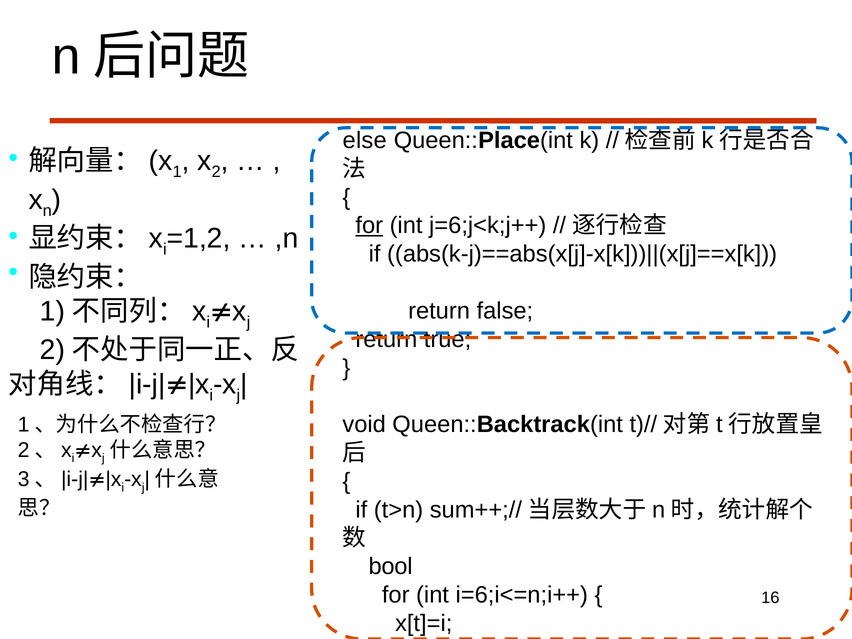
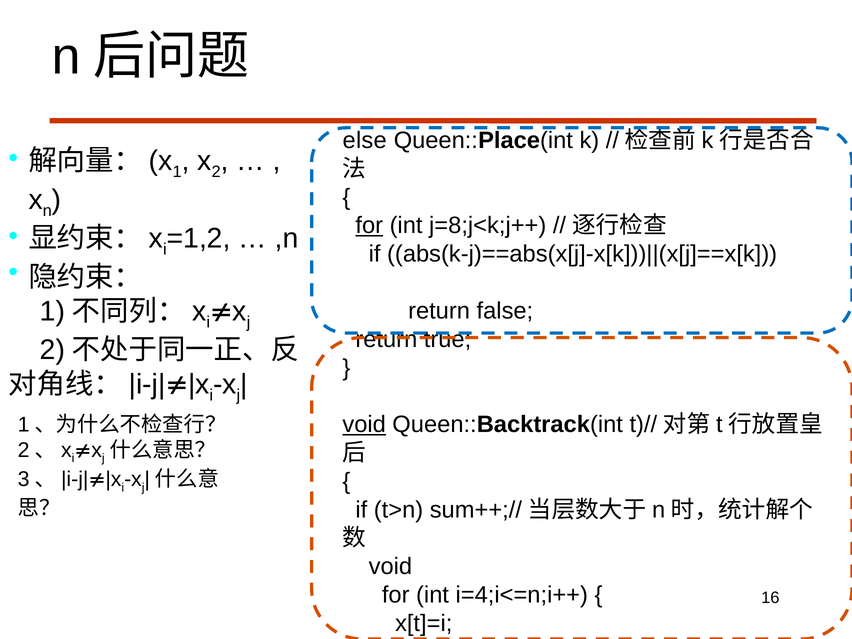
j=6;j<k;j++: j=6;j<k;j++ -> j=8;j<k;j++ (488, 226)
void underline: none -> present (364, 425)
bool: bool -> void (390, 567)
i=6;i<=n;i++: i=6;i<=n;i++ -> i=4;i<=n;i++ (522, 595)
